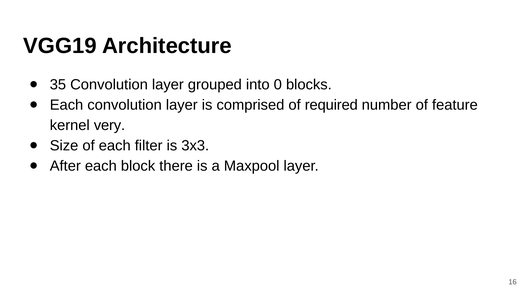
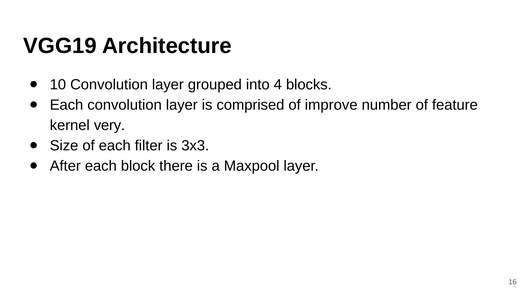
35: 35 -> 10 (58, 84)
0: 0 -> 4 (278, 84)
required: required -> improve (331, 105)
